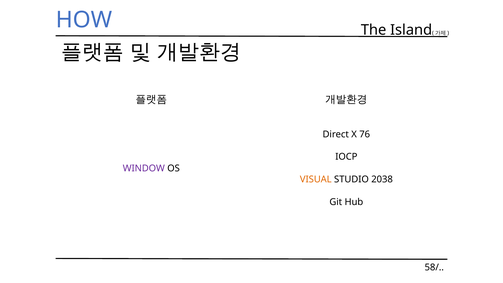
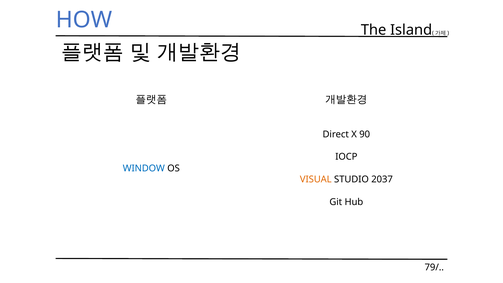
76: 76 -> 90 (365, 134)
WINDOW colour: purple -> blue (144, 168)
2038: 2038 -> 2037 (382, 179)
58/: 58/ -> 79/ (434, 267)
